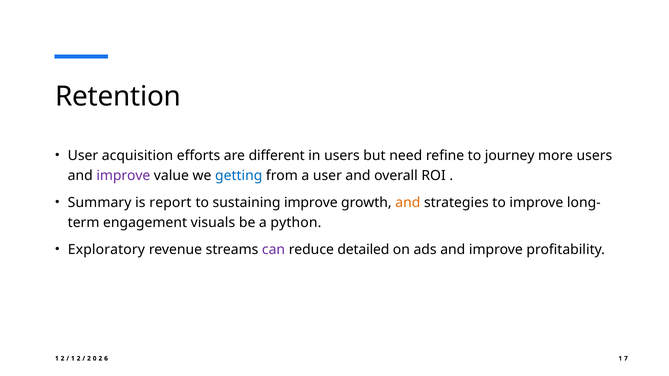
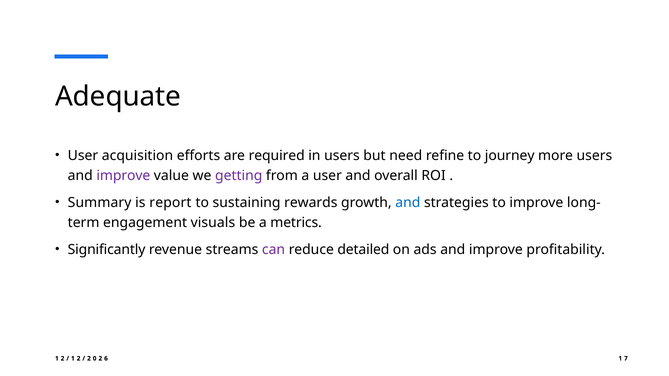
Retention: Retention -> Adequate (118, 96)
different: different -> required (277, 156)
getting colour: blue -> purple (239, 176)
sustaining improve: improve -> rewards (311, 203)
and colour: orange -> blue (408, 203)
python: python -> metrics (296, 223)
Exploratory: Exploratory -> Significantly (107, 250)
